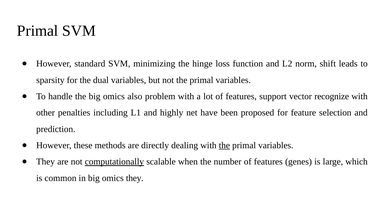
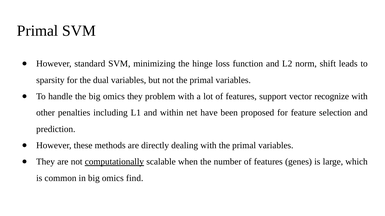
omics also: also -> they (135, 97)
highly: highly -> within (172, 113)
the underline: present -> none (224, 146)
omics they: they -> find (135, 179)
